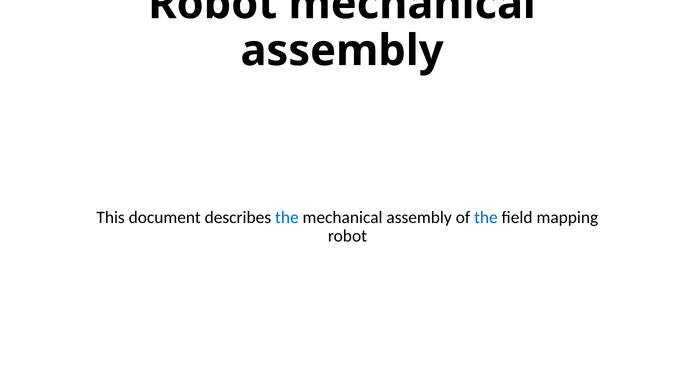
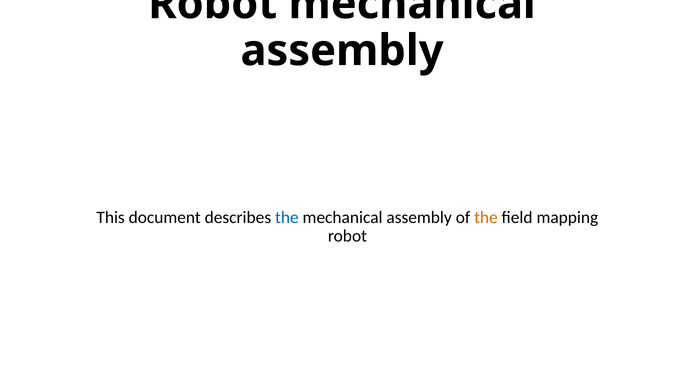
the colour: blue -> orange (486, 217)
